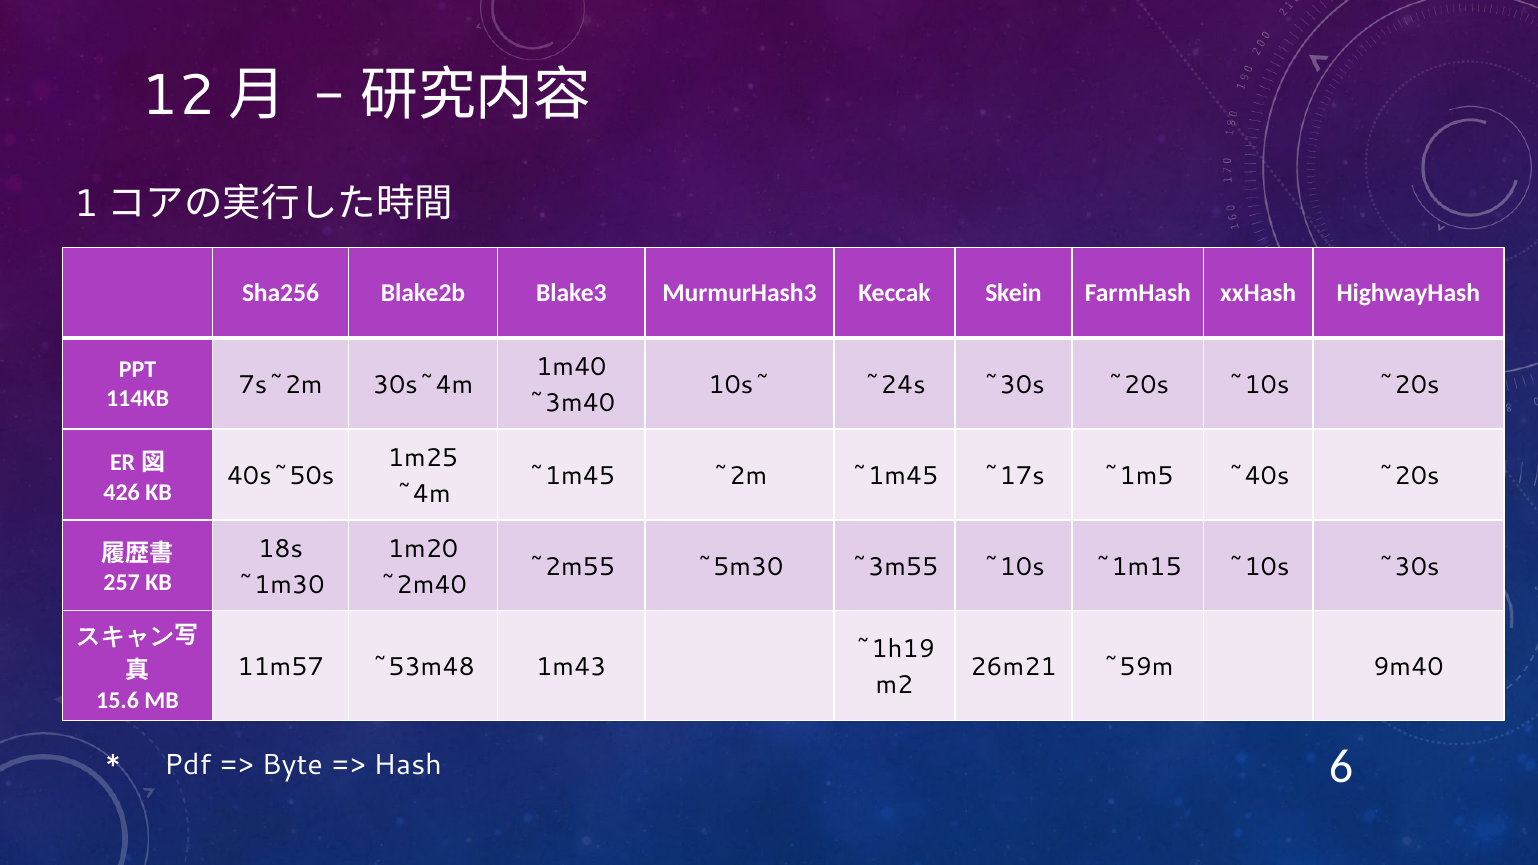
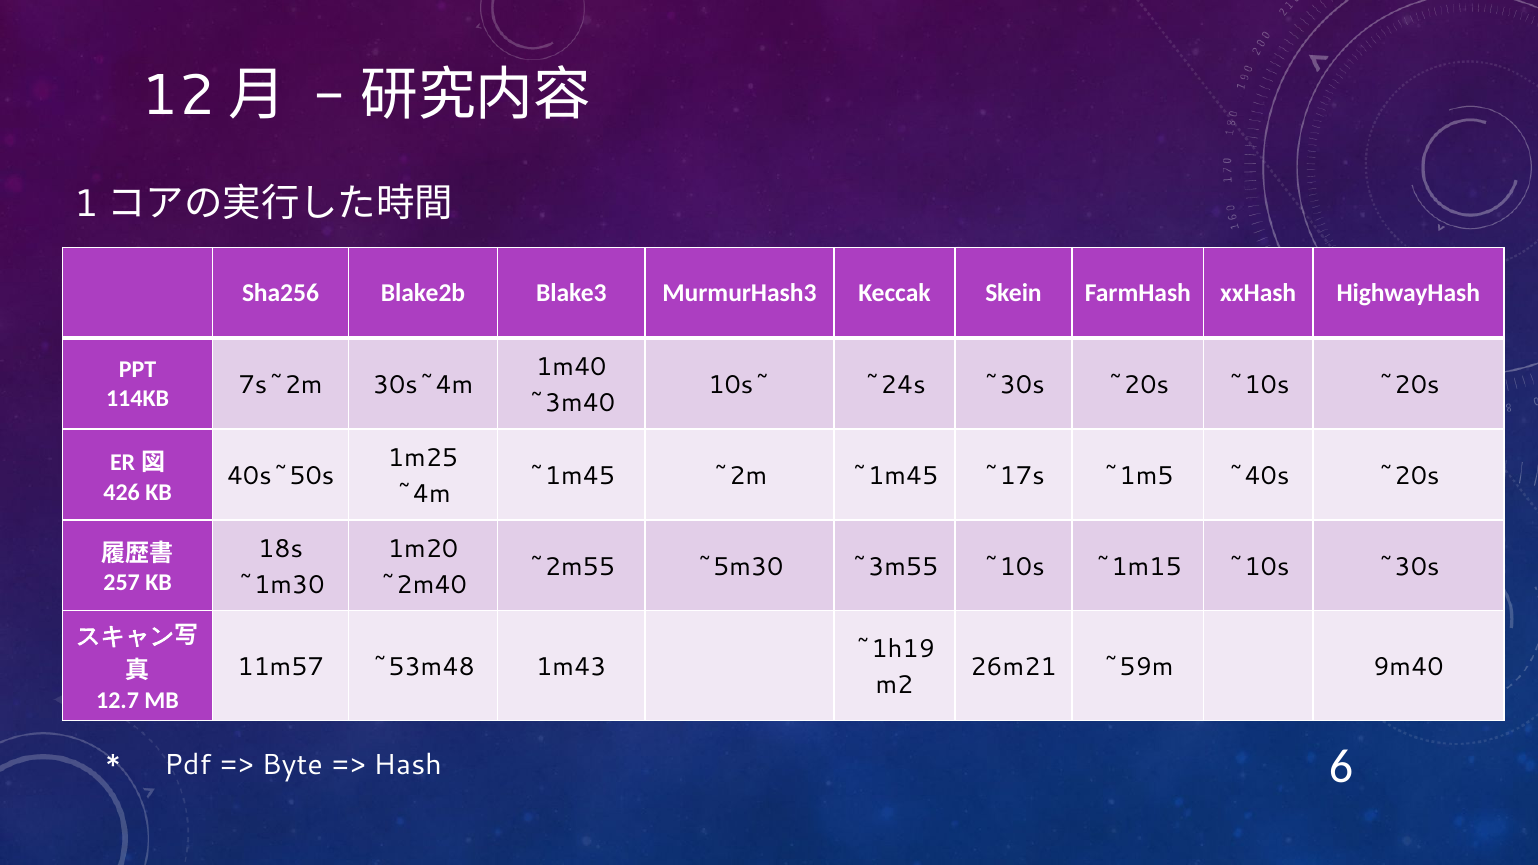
15.6: 15.6 -> 12.7 (118, 701)
